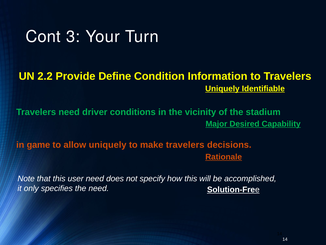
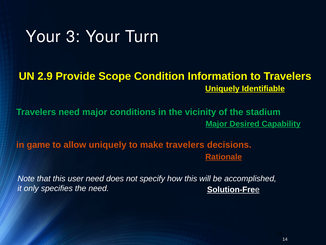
Cont: Cont -> Your (43, 37)
2.2: 2.2 -> 2.9 (45, 76)
Define: Define -> Scope (115, 76)
need driver: driver -> major (95, 112)
